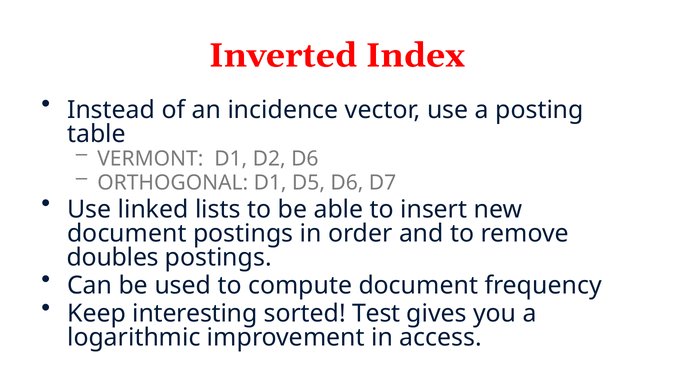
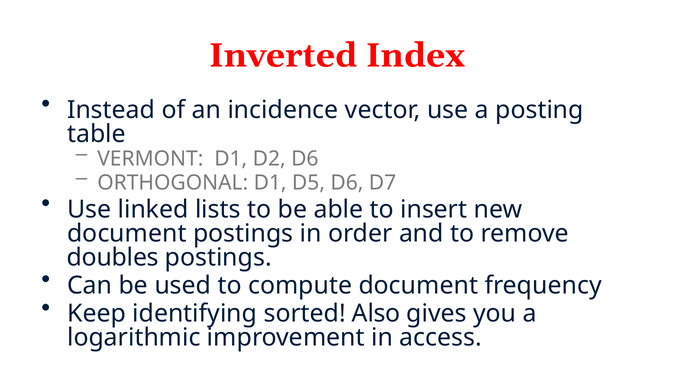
interesting: interesting -> identifying (195, 313)
Test: Test -> Also (376, 313)
